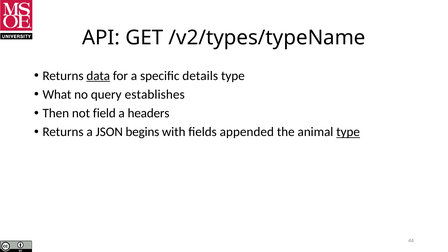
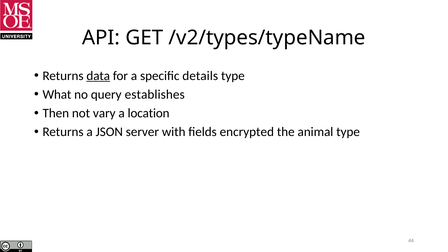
field: field -> vary (104, 113)
headers: headers -> location (149, 113)
begins: begins -> server (142, 132)
appended: appended -> encrypted (247, 132)
type underline: present -> none (348, 132)
